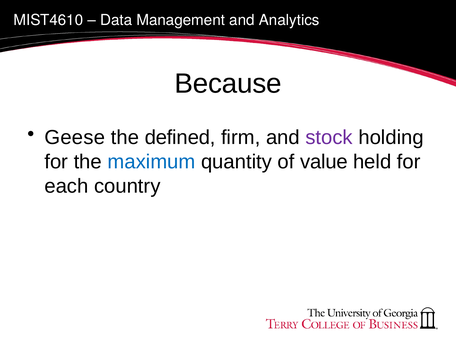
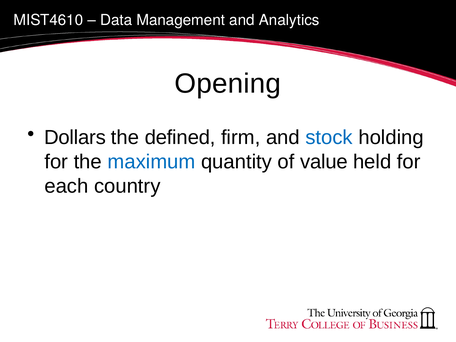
Because: Because -> Opening (228, 84)
Geese: Geese -> Dollars (75, 137)
stock colour: purple -> blue (329, 137)
